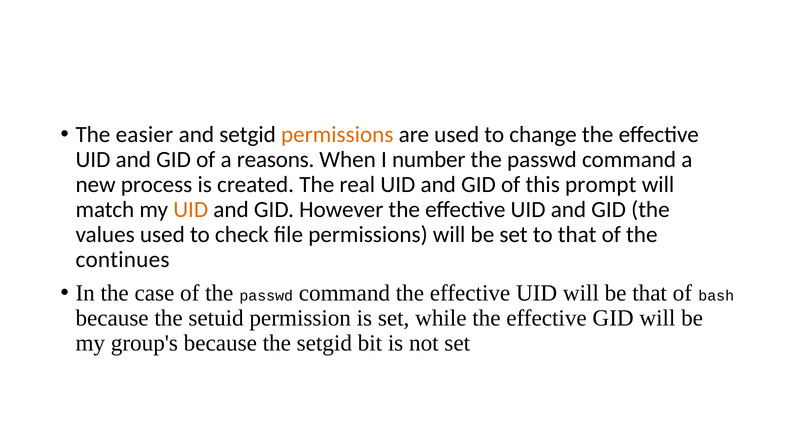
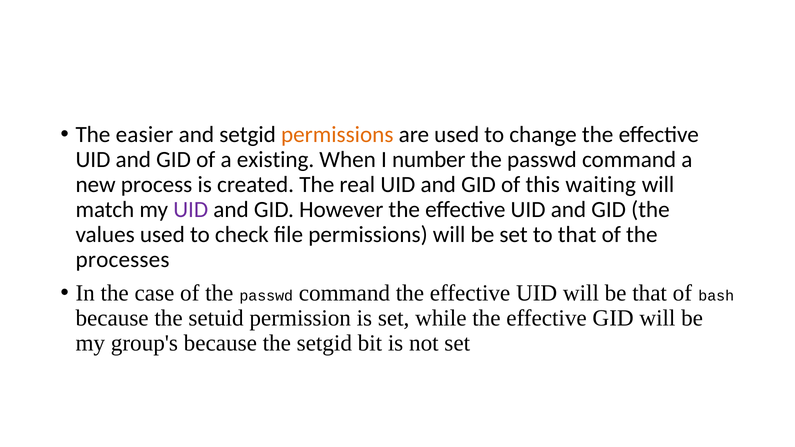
reasons: reasons -> existing (276, 159)
prompt: prompt -> waiting (601, 185)
UID colour: orange -> purple (191, 210)
continues: continues -> processes (123, 260)
